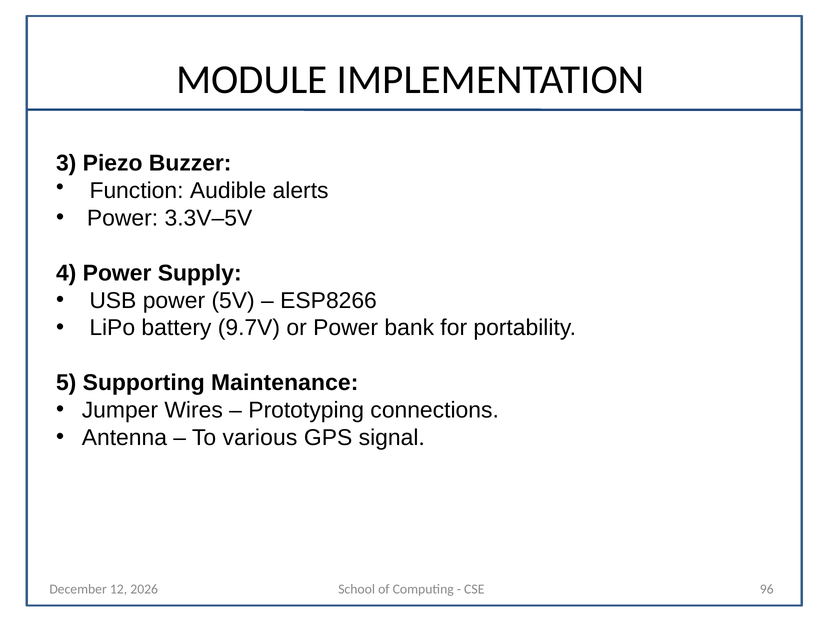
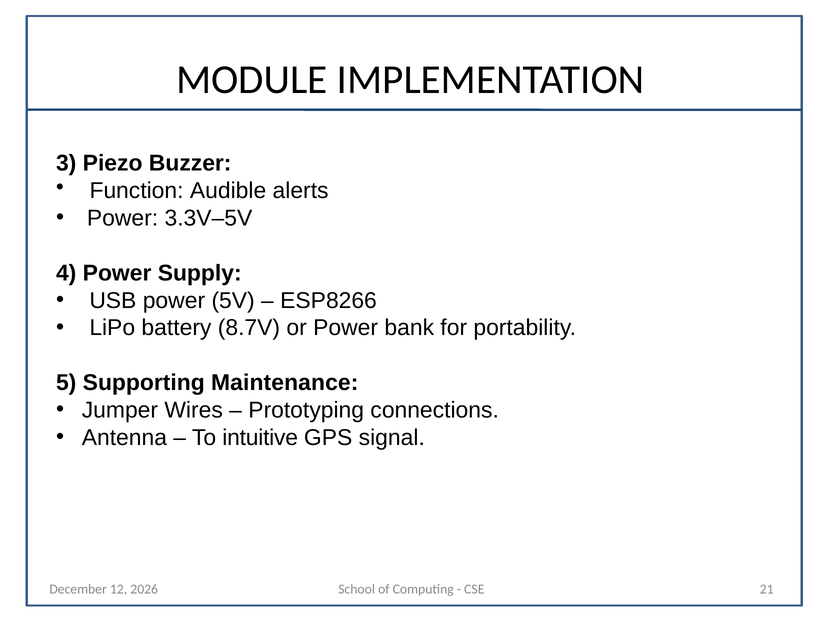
9.7V: 9.7V -> 8.7V (249, 328)
various: various -> intuitive (260, 438)
96: 96 -> 21 (767, 589)
